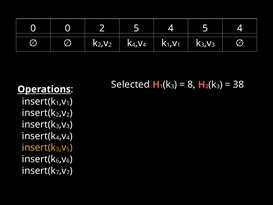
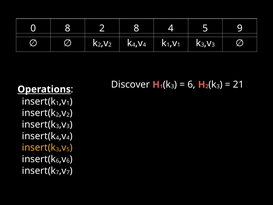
0 0: 0 -> 8 (68, 28)
2 5: 5 -> 8 (137, 28)
4 5 4: 4 -> 9 (240, 28)
Selected: Selected -> Discover (131, 84)
8: 8 -> 6 (191, 84)
38: 38 -> 21 (238, 84)
